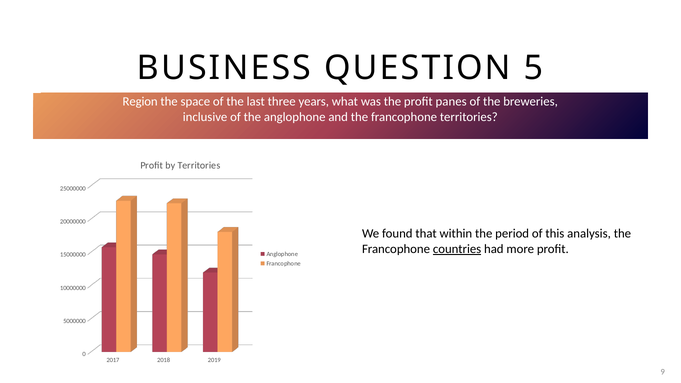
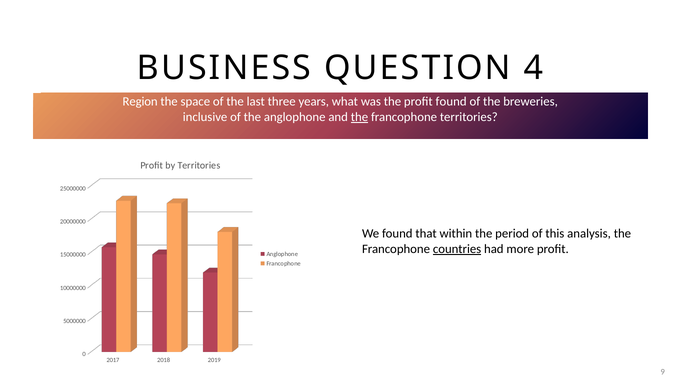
5: 5 -> 4 (534, 68)
profit panes: panes -> found (451, 102)
the underline: none -> present (359, 117)
